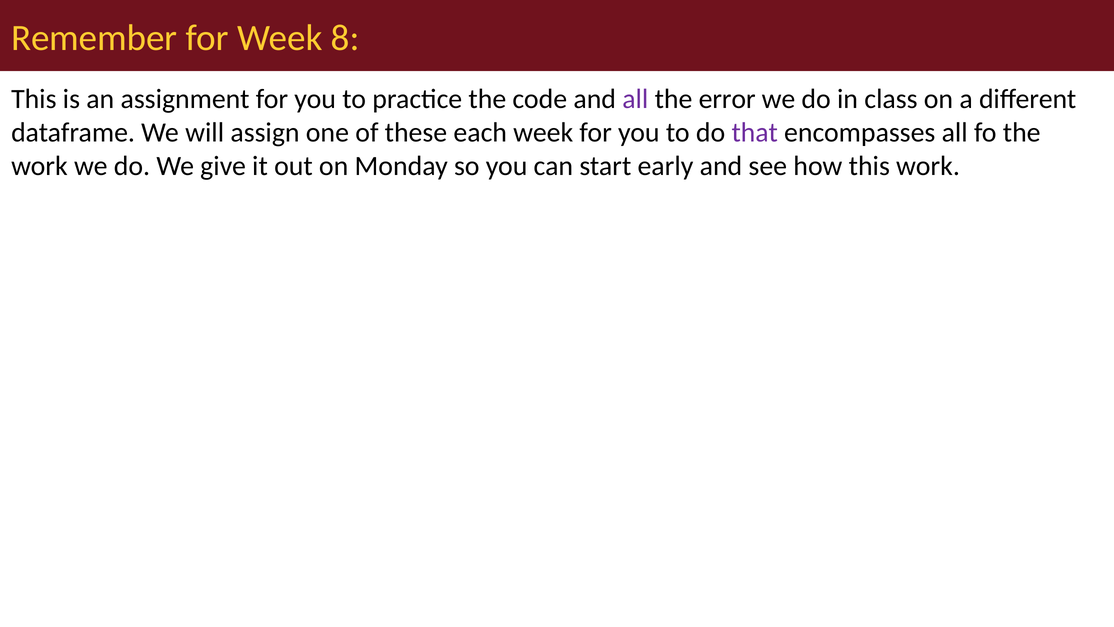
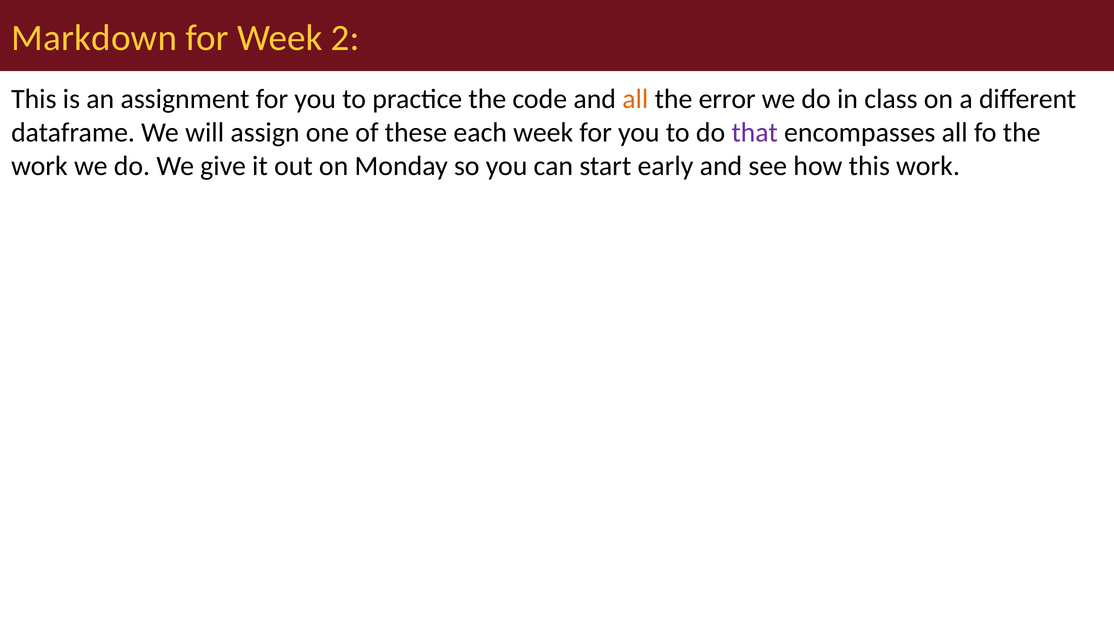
Remember: Remember -> Markdown (94, 38)
8: 8 -> 2 (345, 38)
all colour: purple -> orange (635, 99)
